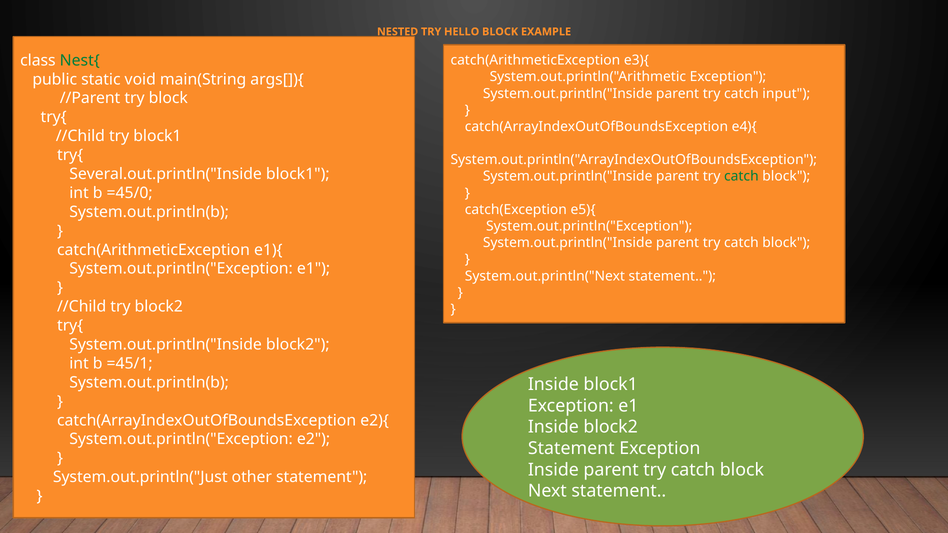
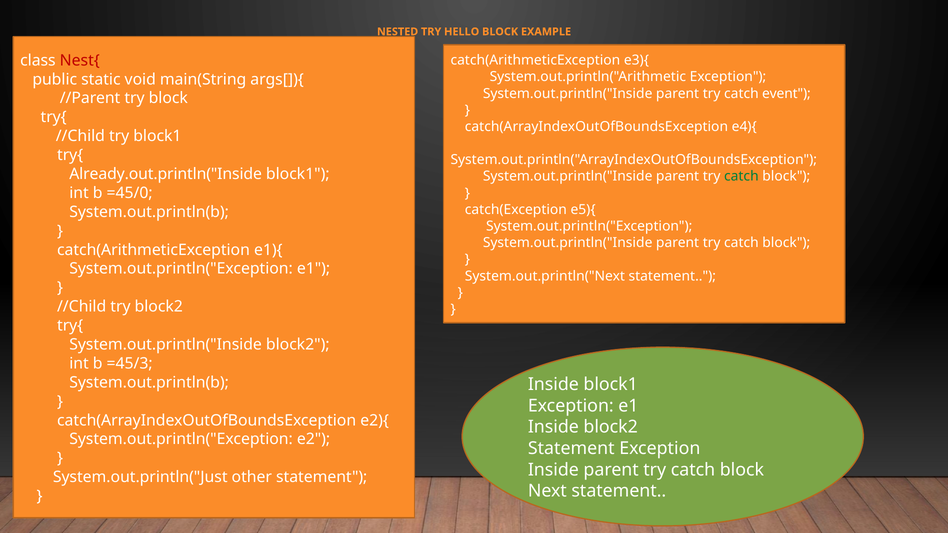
Nest{ colour: green -> red (80, 60)
input: input -> event (786, 93)
Several.out.println("Inside: Several.out.println("Inside -> Already.out.println("Inside (166, 174)
=45/1: =45/1 -> =45/3 (130, 364)
